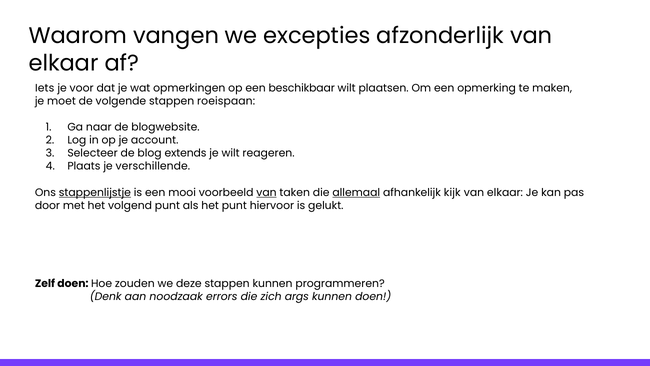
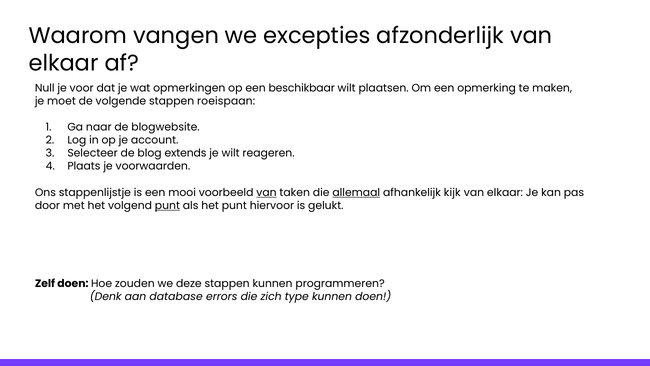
Iets: Iets -> Null (45, 88)
verschillende: verschillende -> voorwaarden (153, 166)
stappenlijstje underline: present -> none (95, 192)
punt underline: none -> present (167, 205)
noodzaak: noodzaak -> database (176, 296)
args: args -> type (297, 296)
